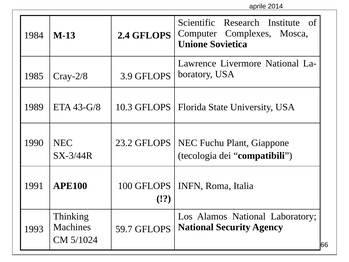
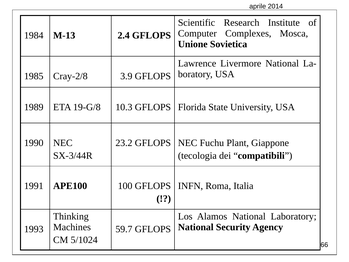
43-G/8: 43-G/8 -> 19-G/8 (87, 107)
